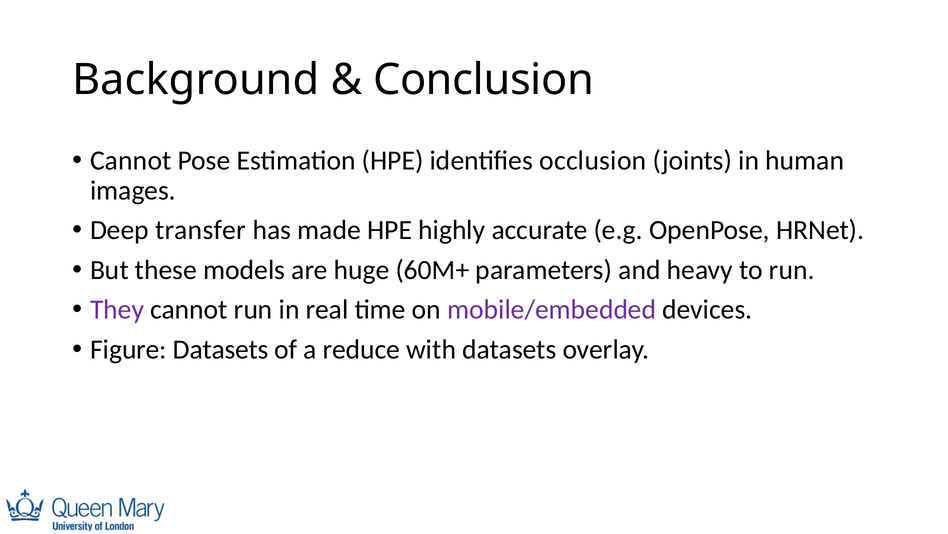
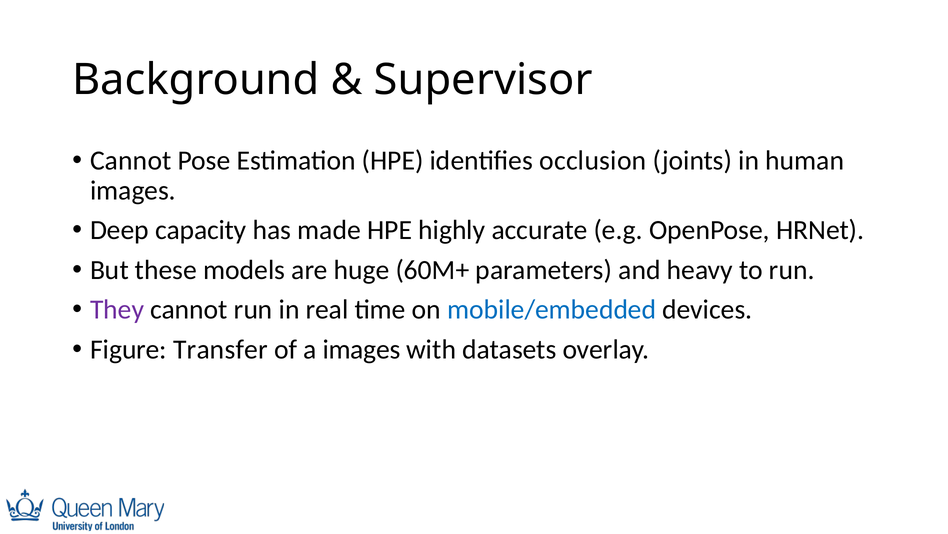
Conclusion: Conclusion -> Supervisor (483, 80)
transfer: transfer -> capacity (201, 230)
mobile/embedded colour: purple -> blue (552, 309)
Figure Datasets: Datasets -> Transfer (220, 349)
a reduce: reduce -> images (362, 349)
